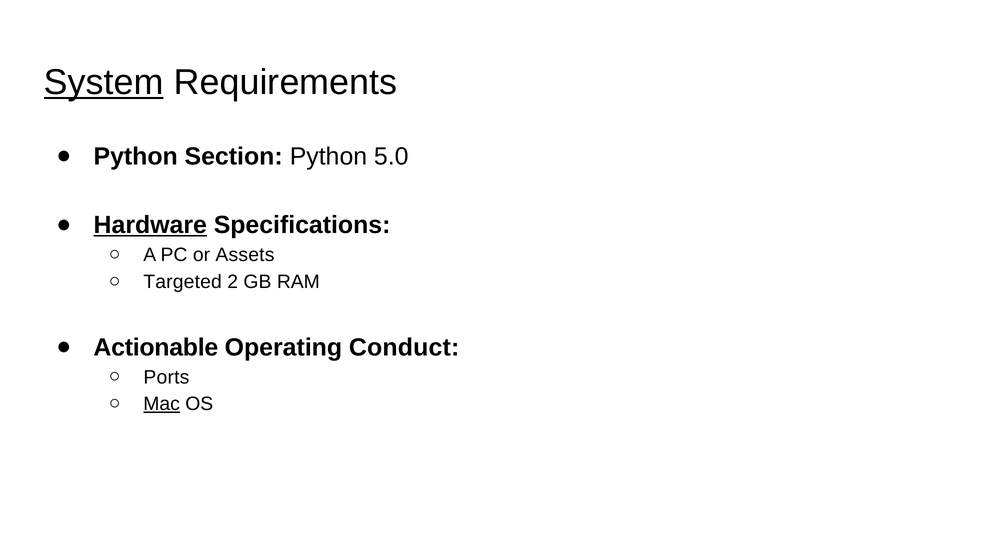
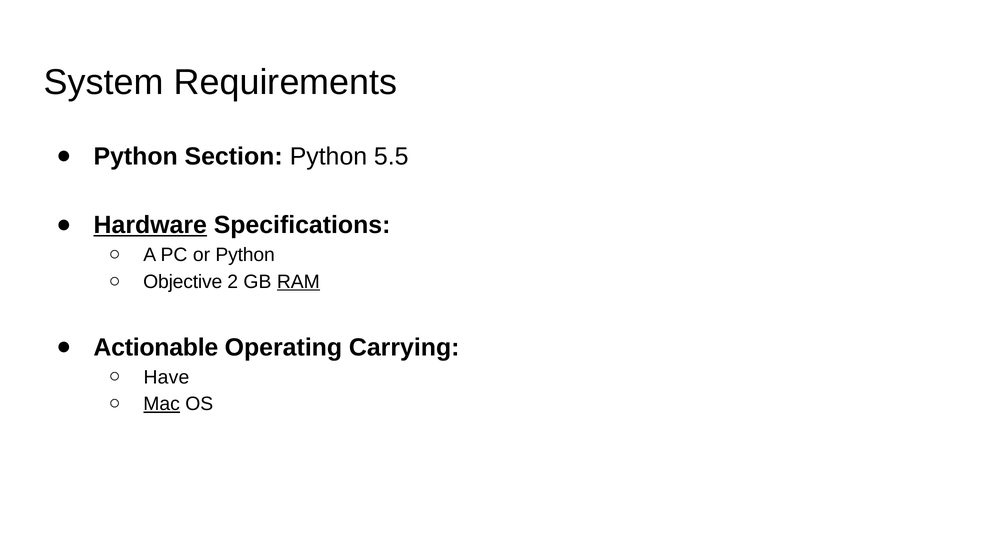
System underline: present -> none (104, 82)
5.0: 5.0 -> 5.5 (391, 156)
or Assets: Assets -> Python (245, 255)
Targeted: Targeted -> Objective (183, 282)
RAM underline: none -> present (298, 282)
Conduct: Conduct -> Carrying (404, 347)
Ports: Ports -> Have (166, 377)
